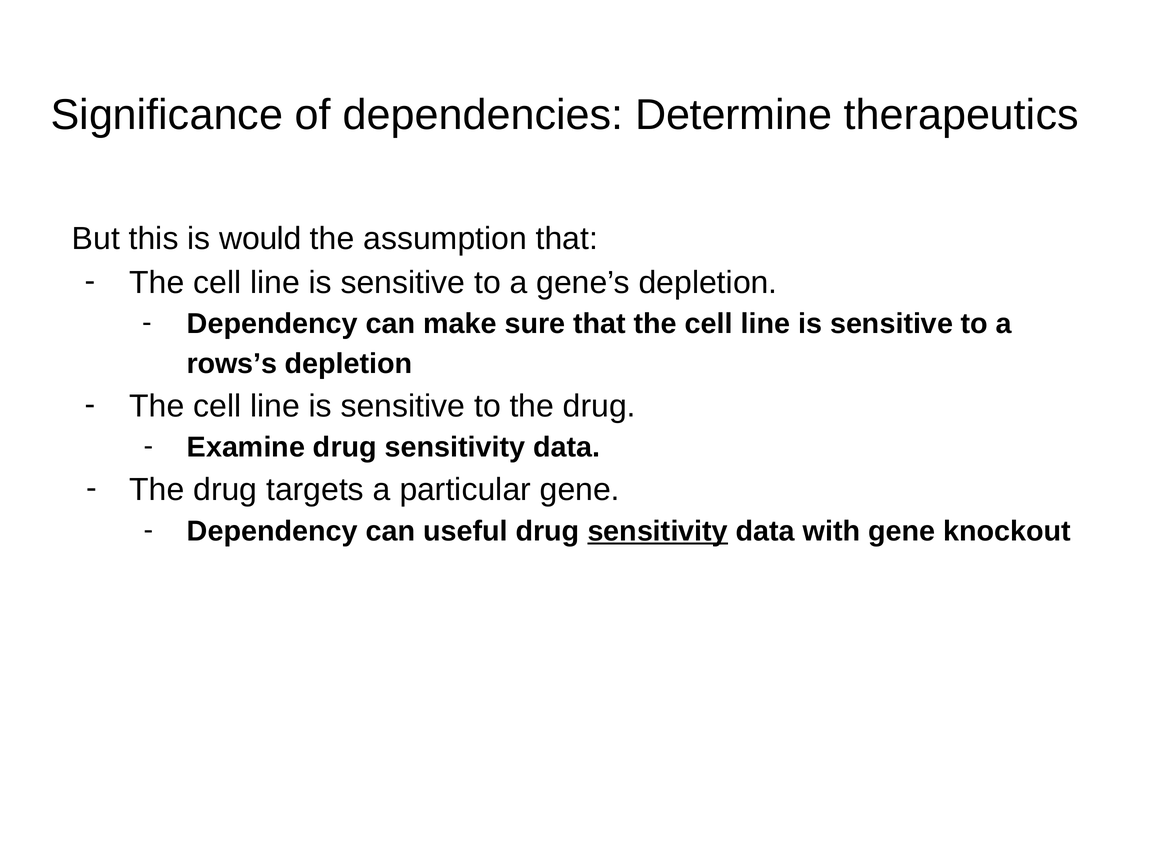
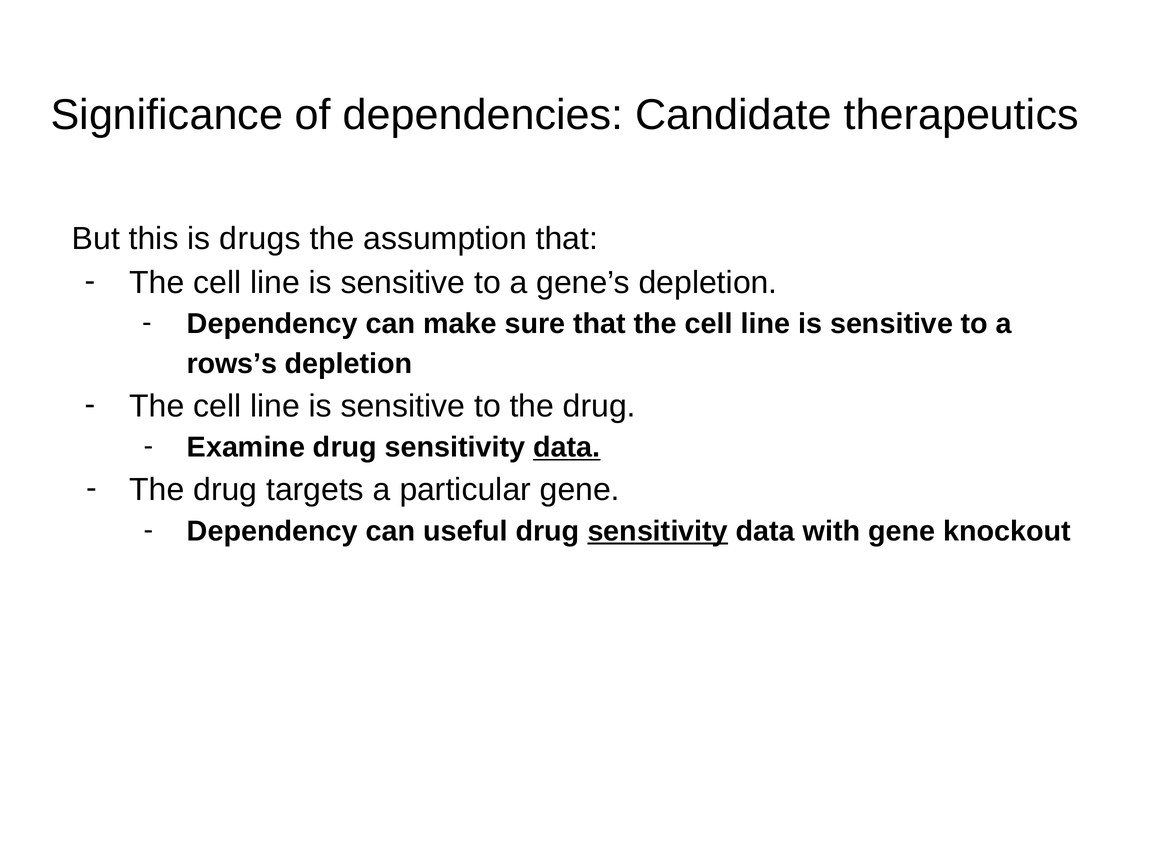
Determine: Determine -> Candidate (734, 115)
would: would -> drugs (260, 239)
data underline: none -> present (567, 448)
